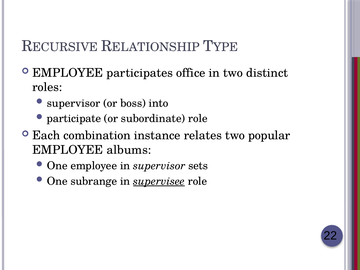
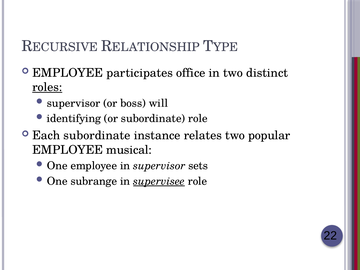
roles underline: none -> present (47, 87)
into: into -> will (158, 103)
participate: participate -> identifying (74, 119)
Each combination: combination -> subordinate (97, 135)
albums: albums -> musical (129, 150)
